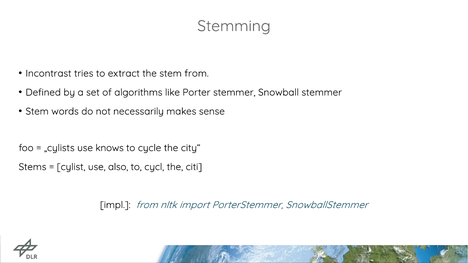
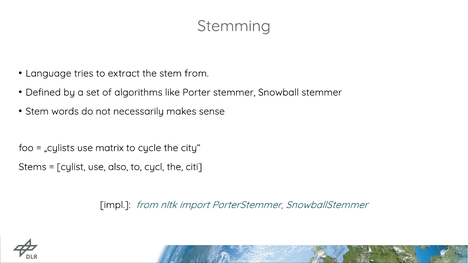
Incontrast: Incontrast -> Language (48, 73)
knows: knows -> matrix (110, 148)
